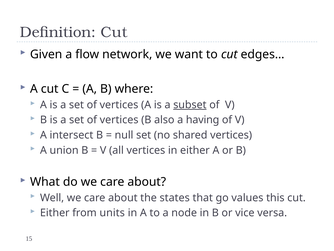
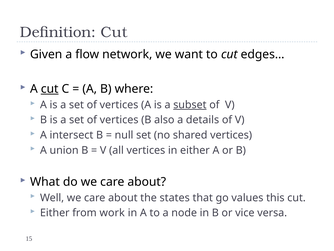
cut underline: none -> present (50, 89)
having: having -> details (203, 120)
units: units -> work (112, 213)
